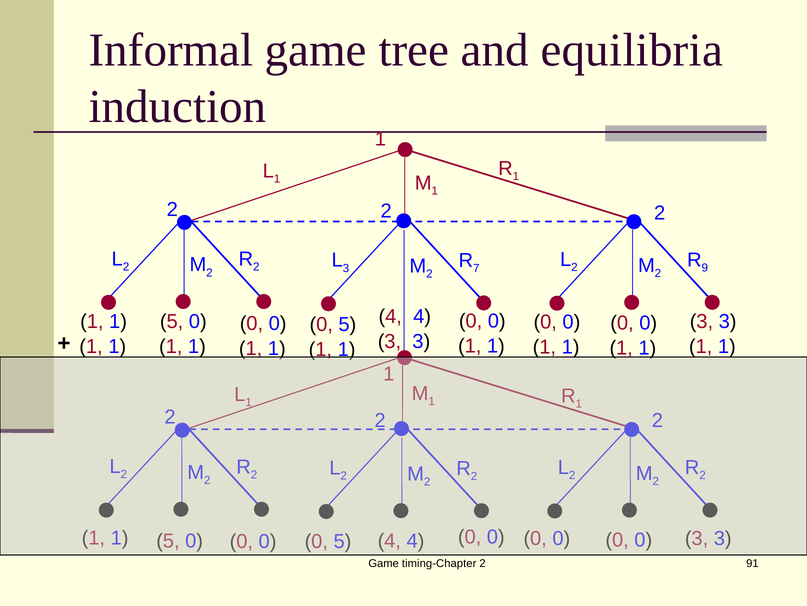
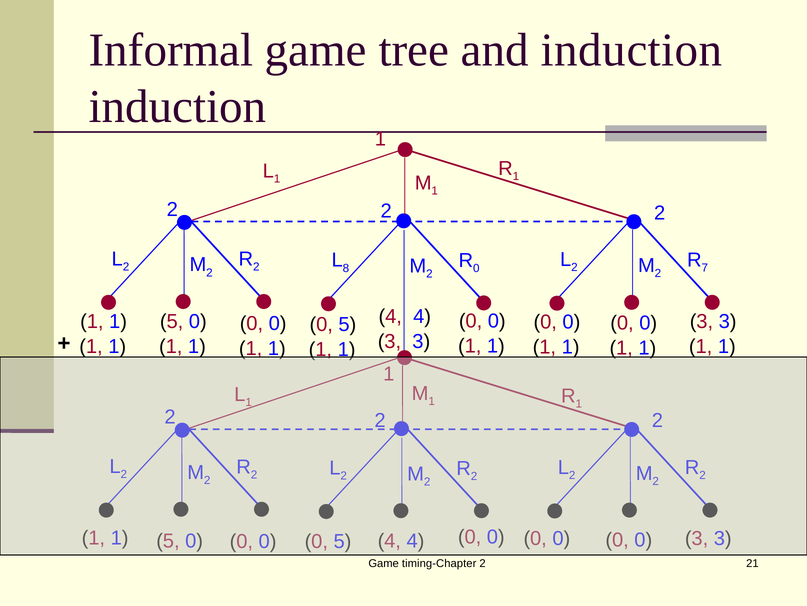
and equilibria: equilibria -> induction (632, 50)
9: 9 -> 7 (705, 268)
3: 3 -> 8 (346, 268)
7: 7 -> 0 (476, 268)
91: 91 -> 21 (752, 563)
